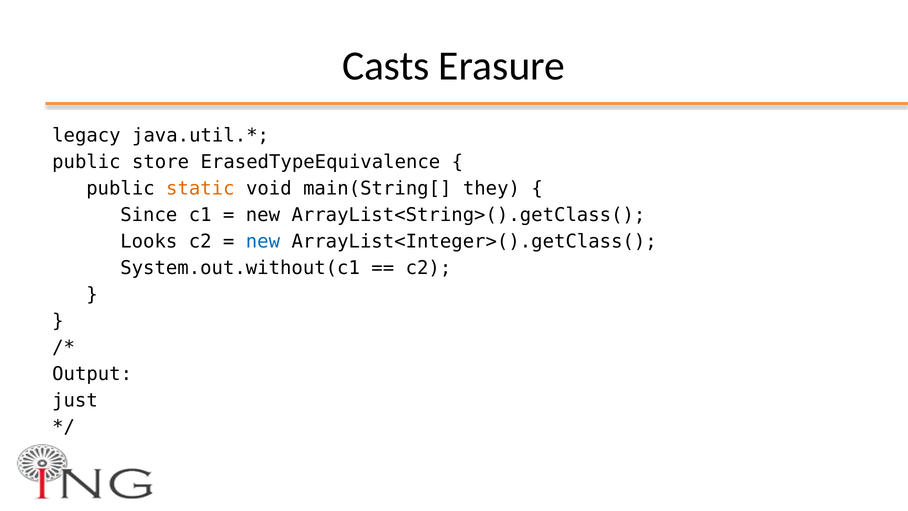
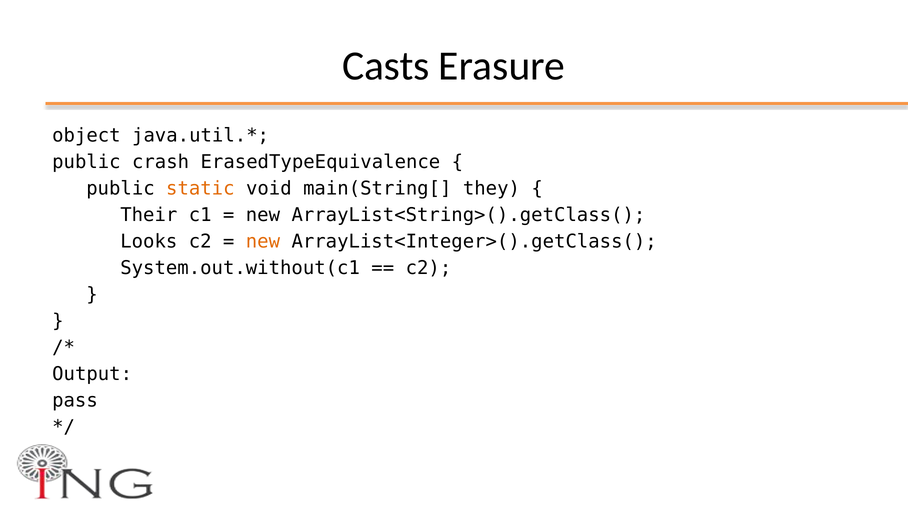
legacy: legacy -> object (86, 135)
store: store -> crash (161, 162)
Since: Since -> Their (149, 215)
new colour: blue -> orange (263, 241)
just: just -> pass (75, 400)
